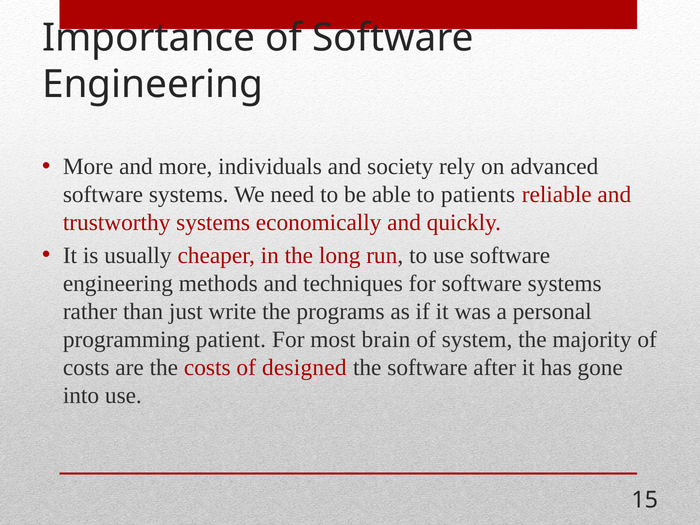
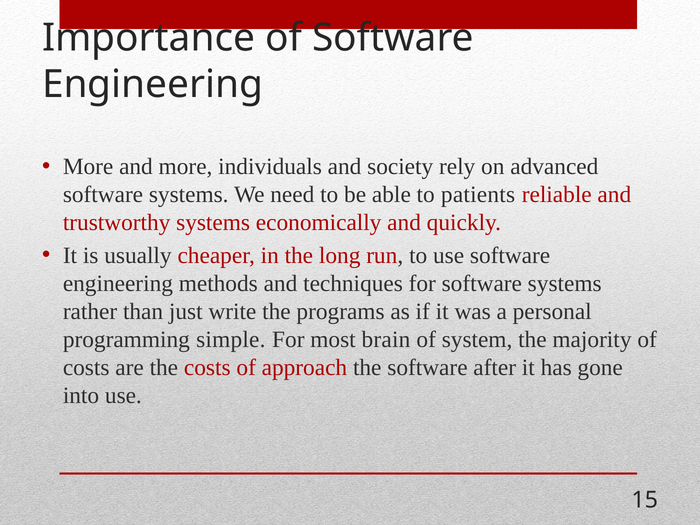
patient: patient -> simple (231, 339)
designed: designed -> approach (304, 367)
